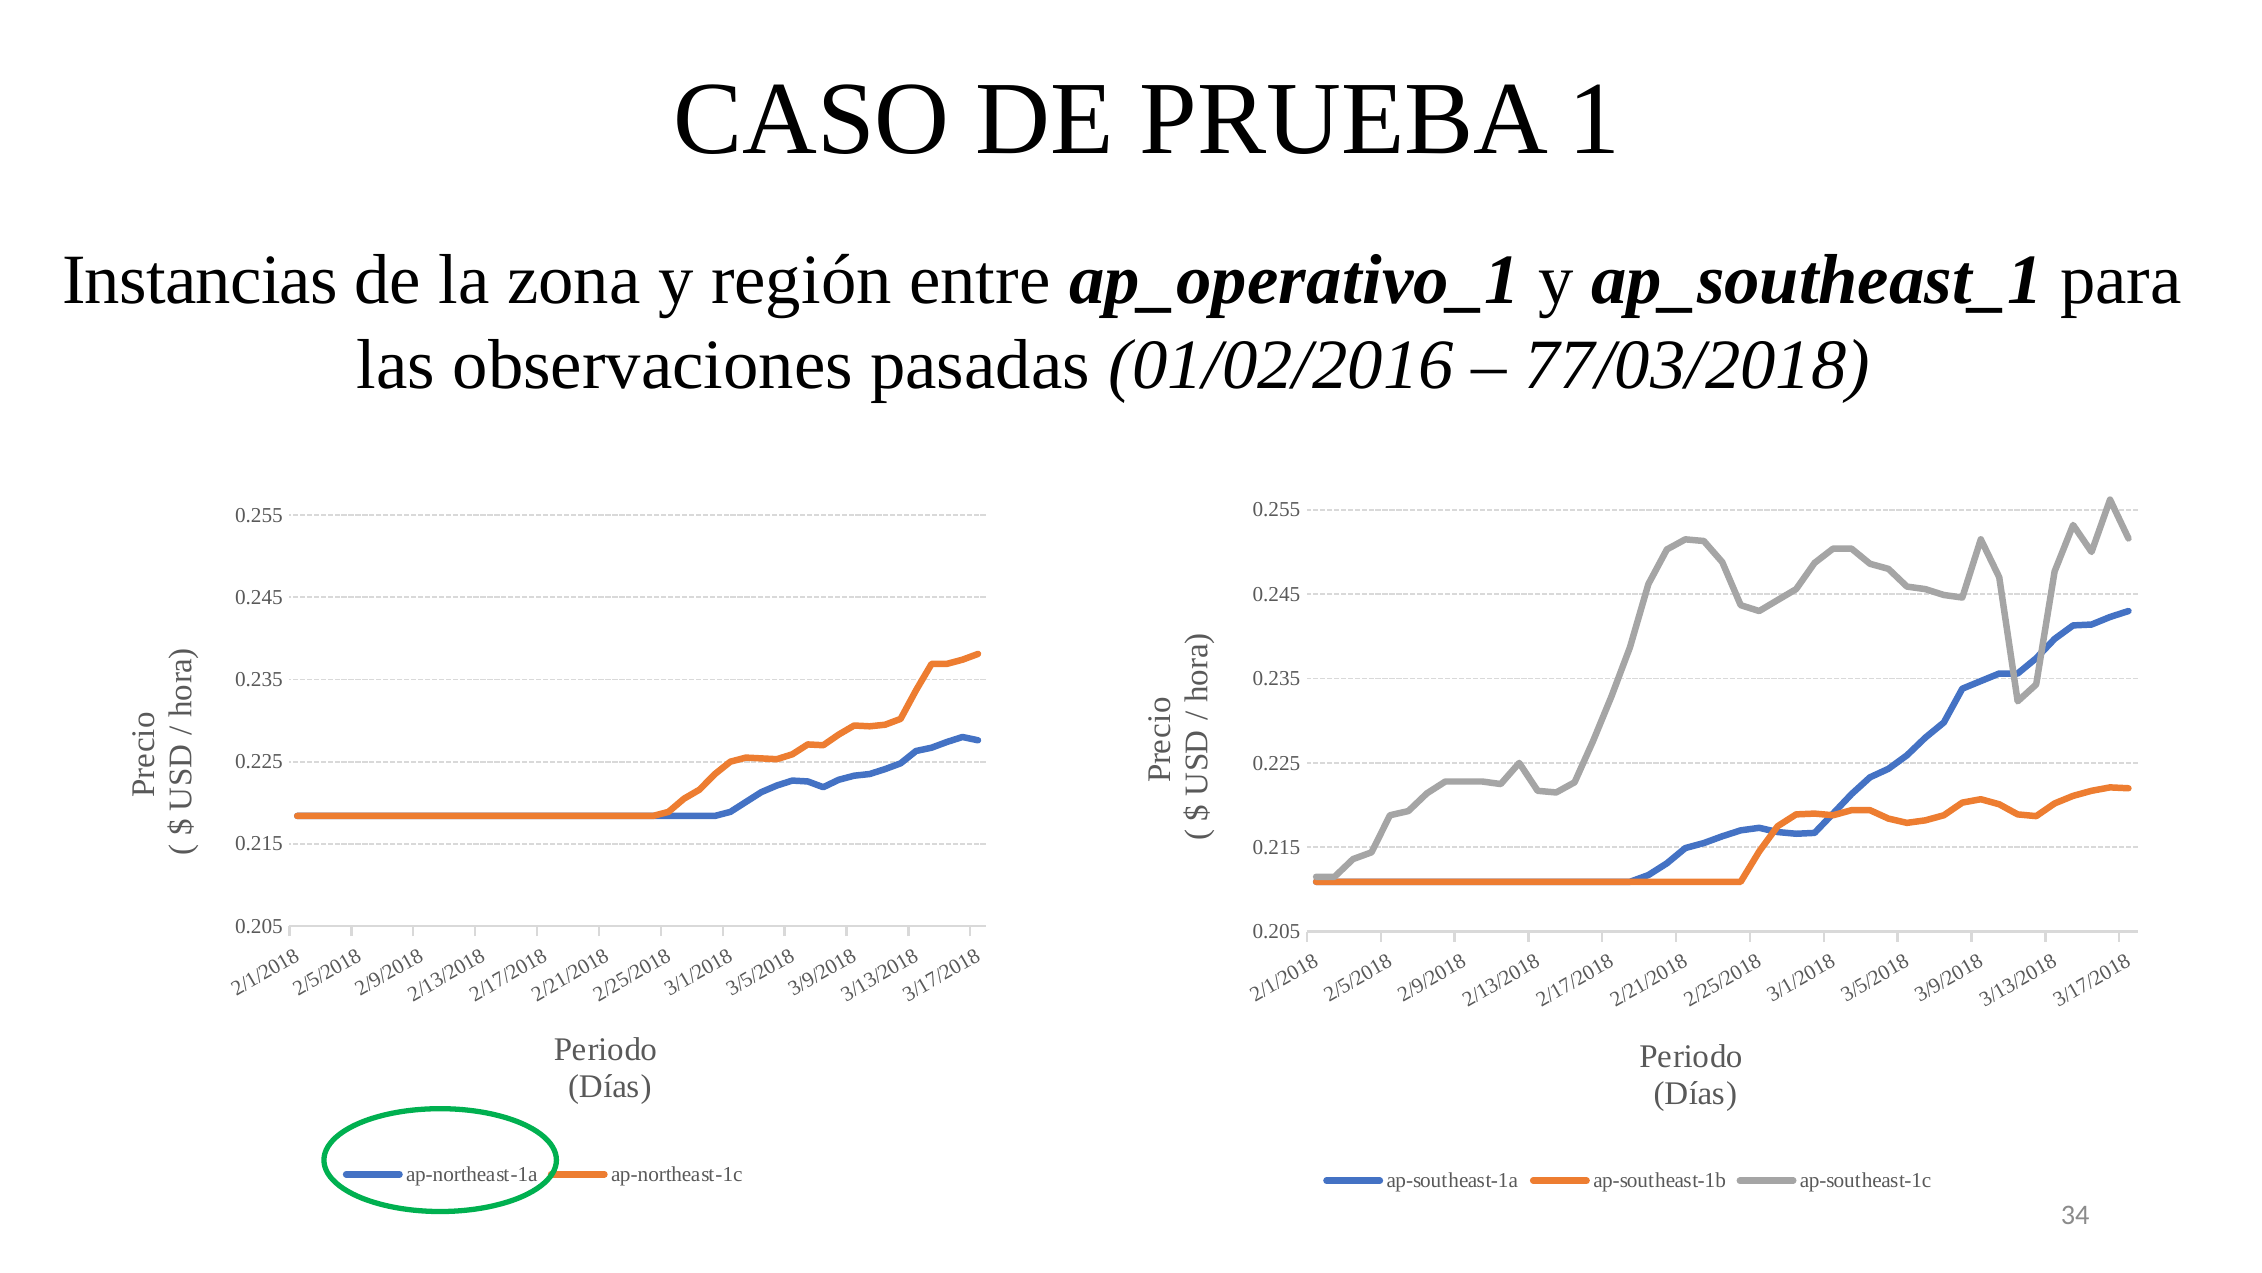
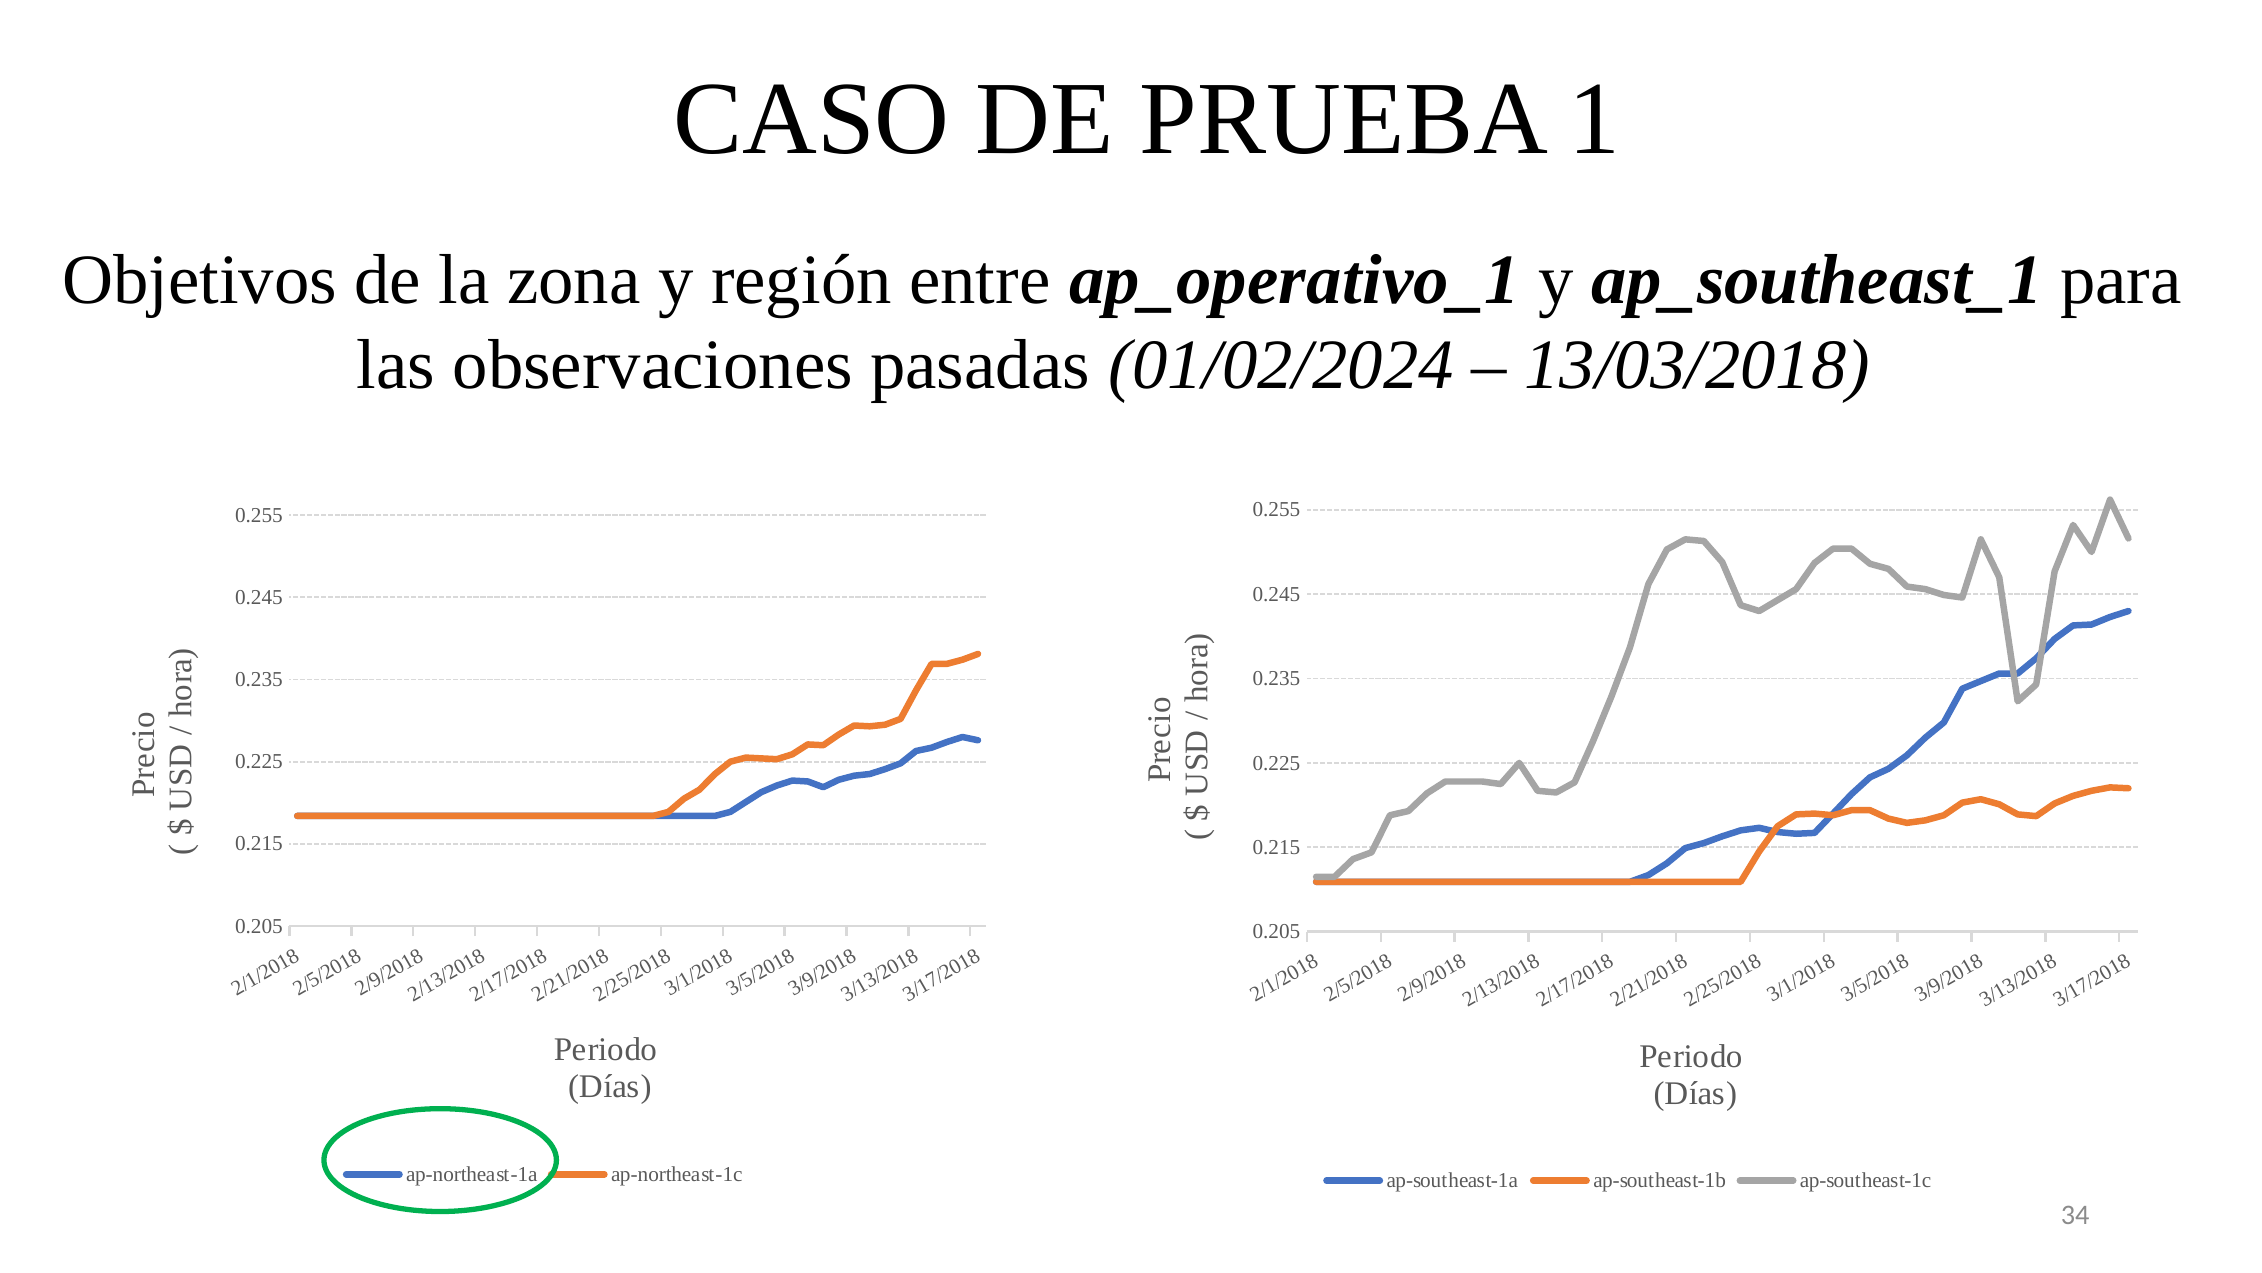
Instancias: Instancias -> Objetivos (200, 280)
01/02/2016: 01/02/2016 -> 01/02/2024 (1281, 365)
77/03/2018: 77/03/2018 -> 13/03/2018 (1697, 365)
